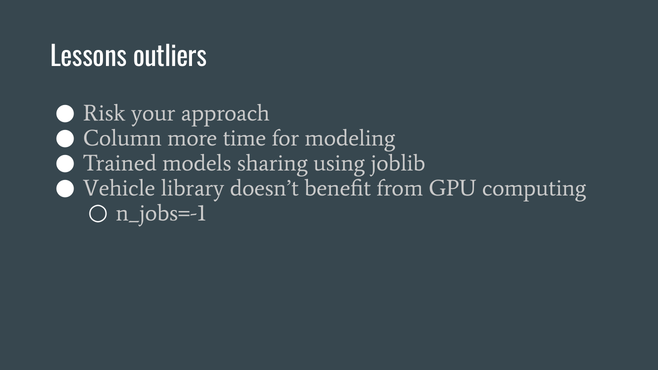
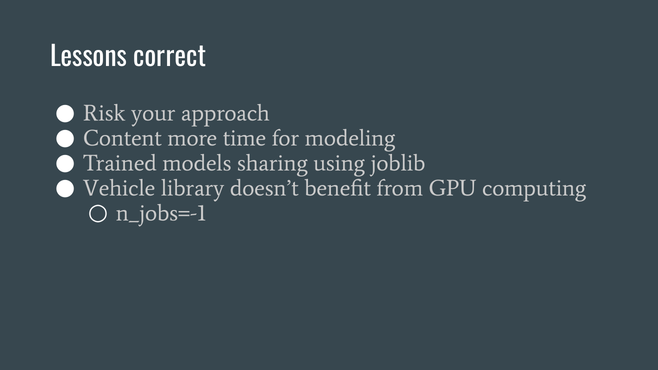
outliers: outliers -> correct (170, 57)
Column: Column -> Content (122, 138)
